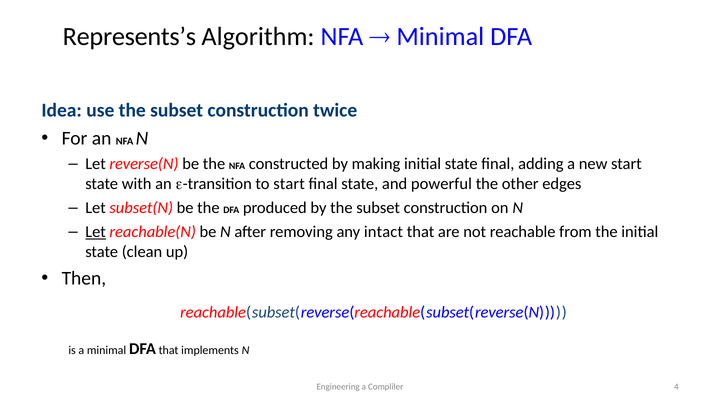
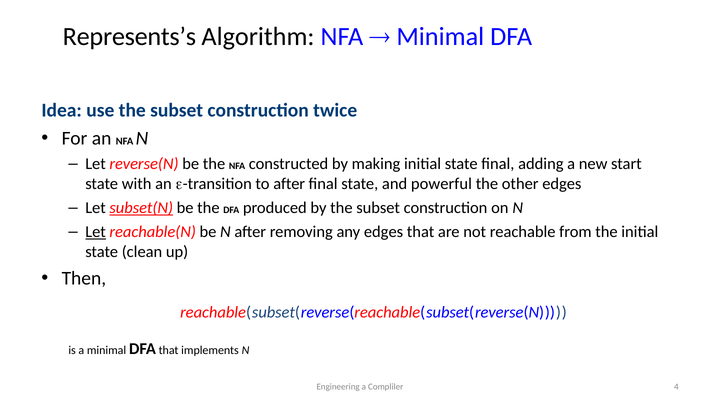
to start: start -> after (289, 184)
subset(N underline: none -> present (141, 208)
any intact: intact -> edges (384, 232)
